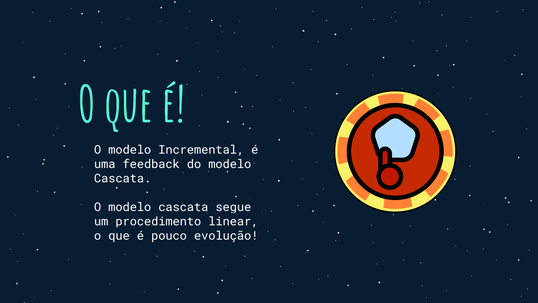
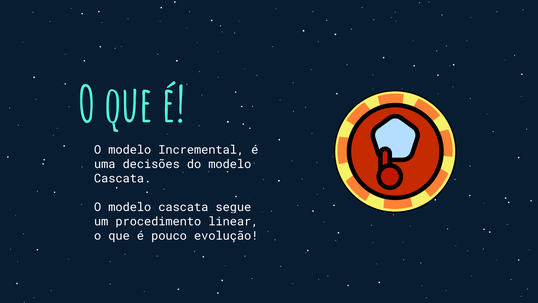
feedback: feedback -> decisões (151, 164)
